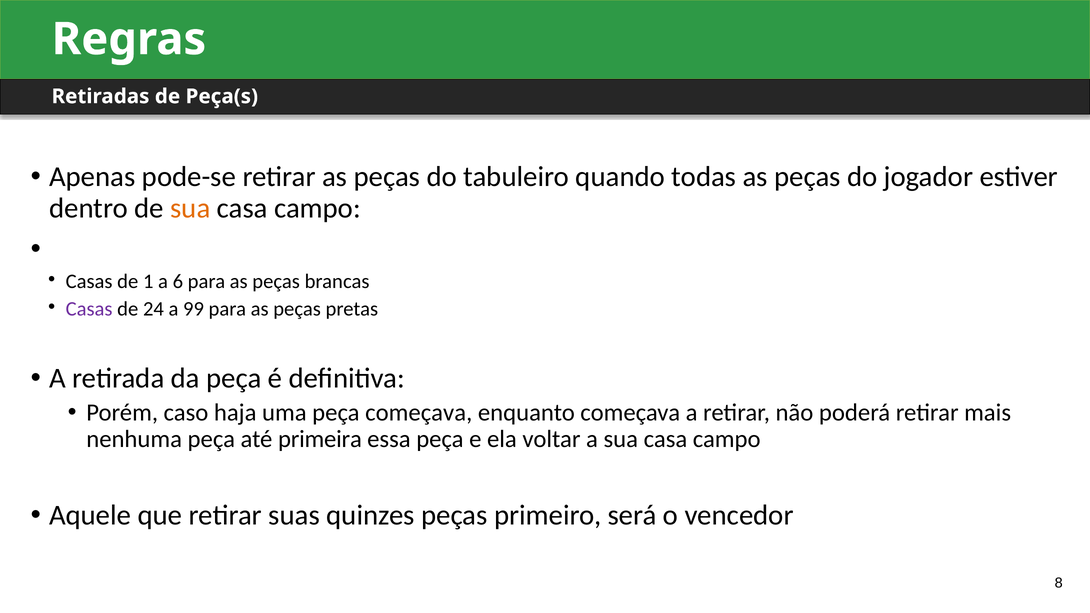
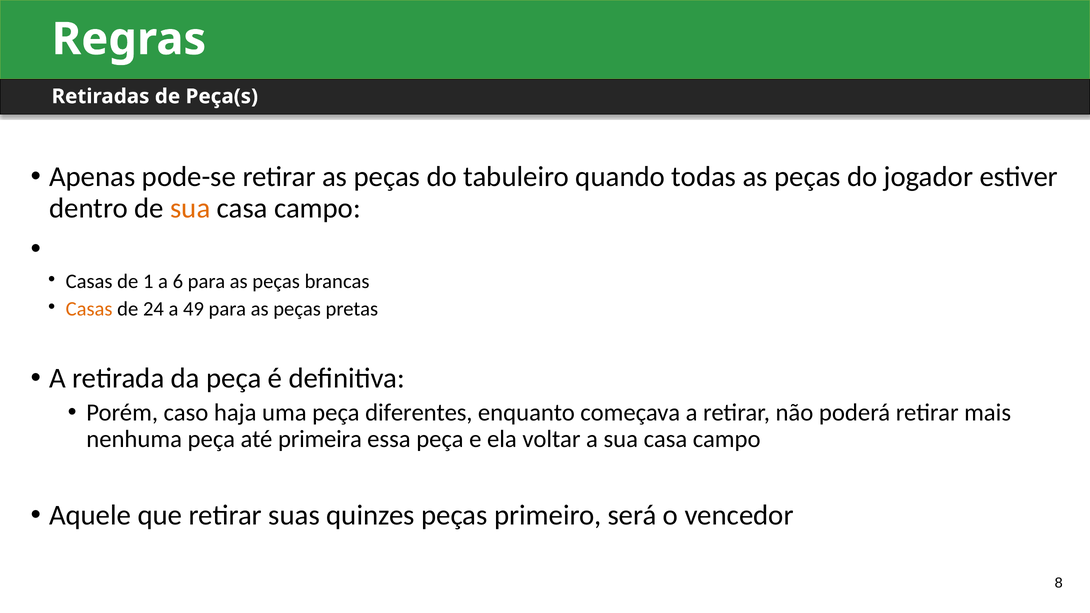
Casas colour: purple -> orange (89, 309)
99: 99 -> 49 (193, 309)
peça começava: começava -> diferentes (419, 412)
